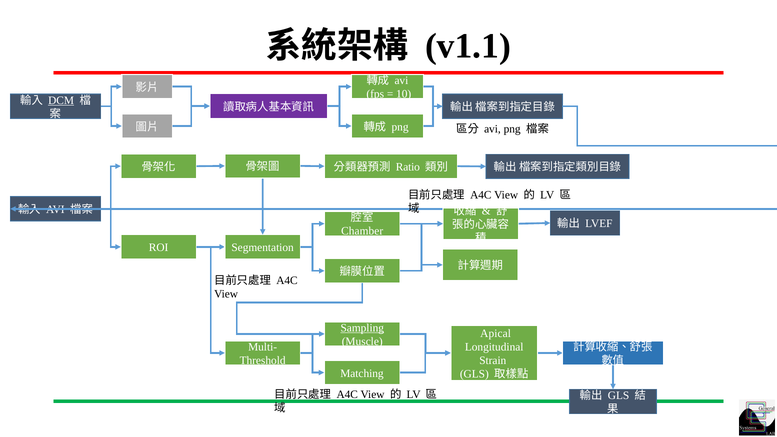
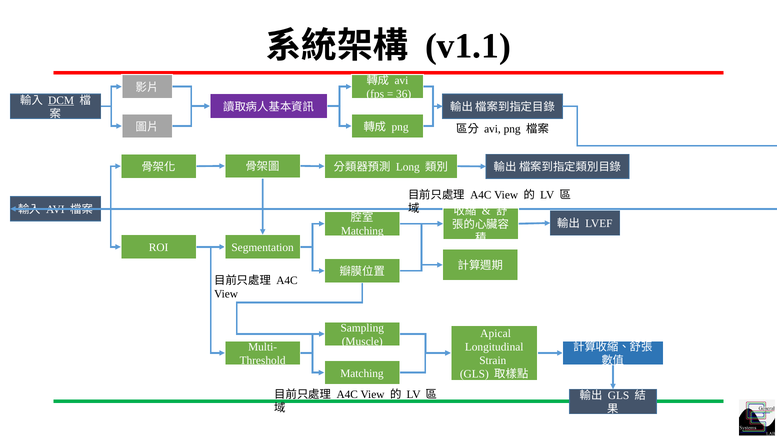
10: 10 -> 36 (404, 94)
Ratio: Ratio -> Long (408, 167)
Chamber: Chamber -> Matching (362, 231)
Sampling underline: present -> none (362, 328)
